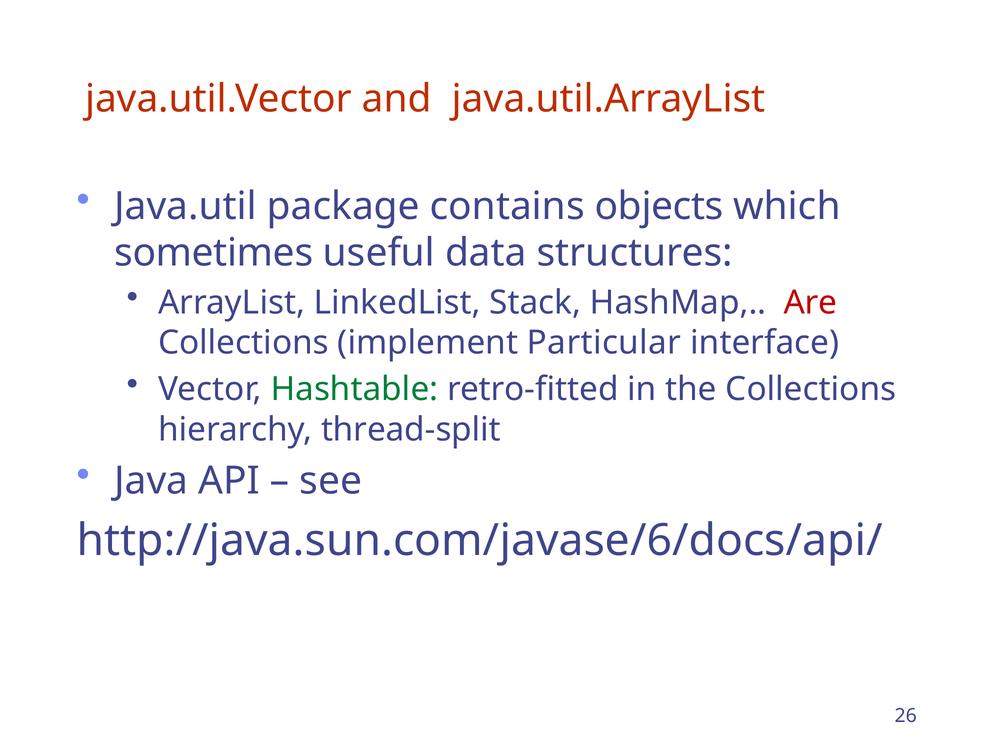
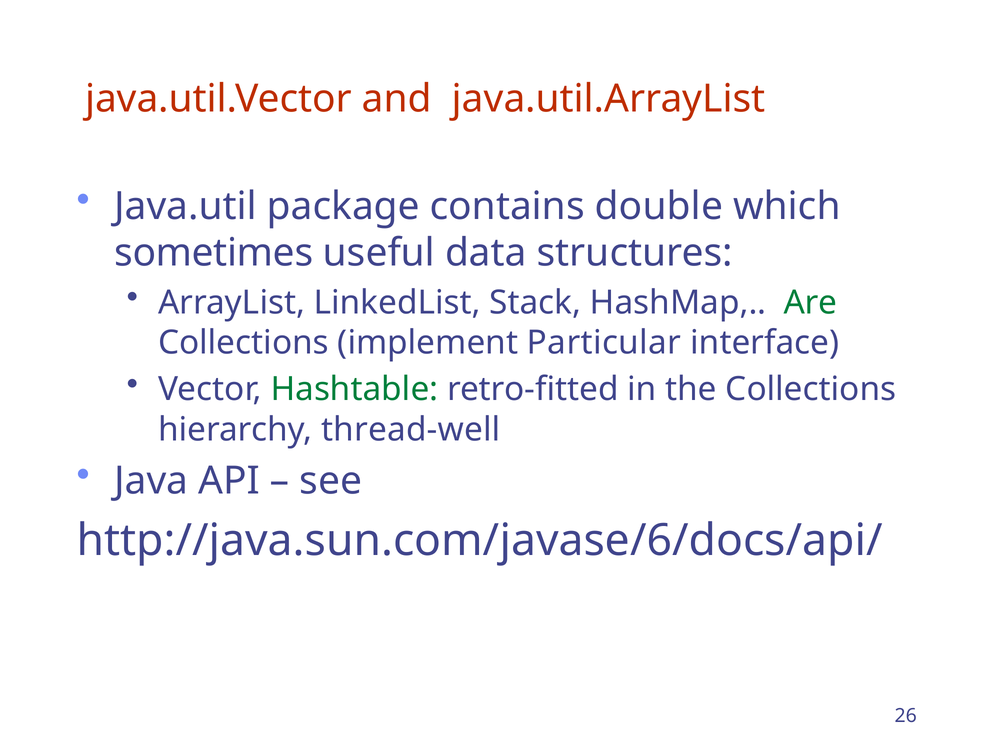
objects: objects -> double (659, 206)
Are colour: red -> green (811, 303)
thread-split: thread-split -> thread-well (411, 430)
